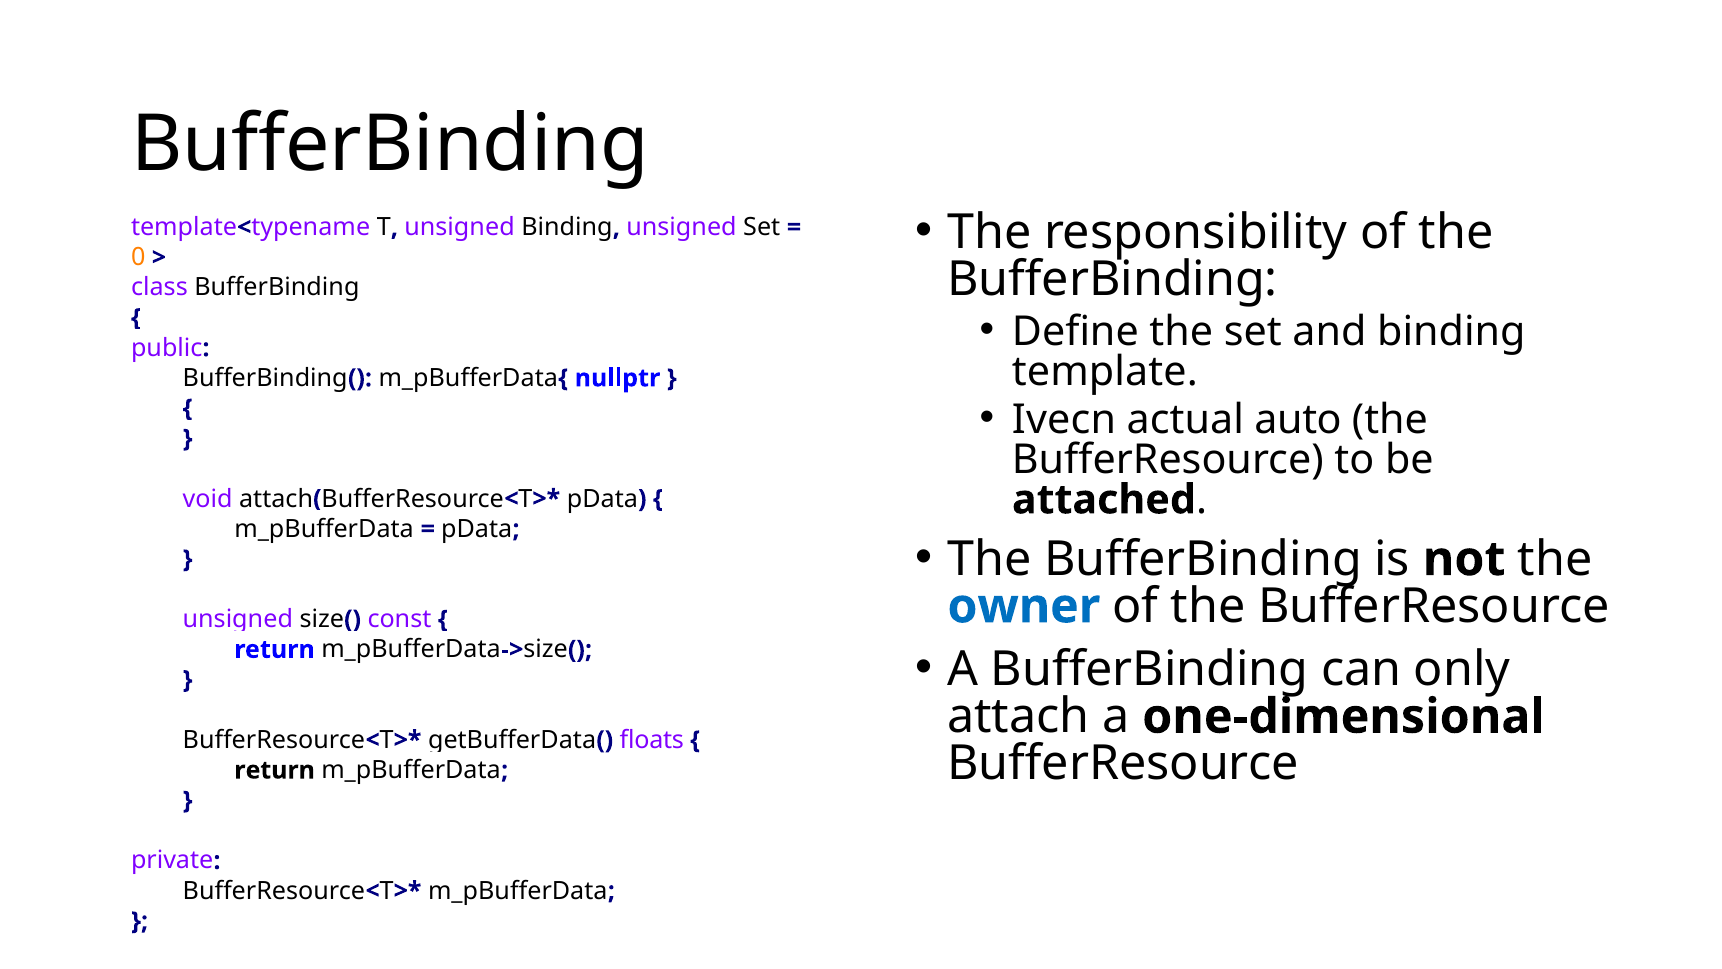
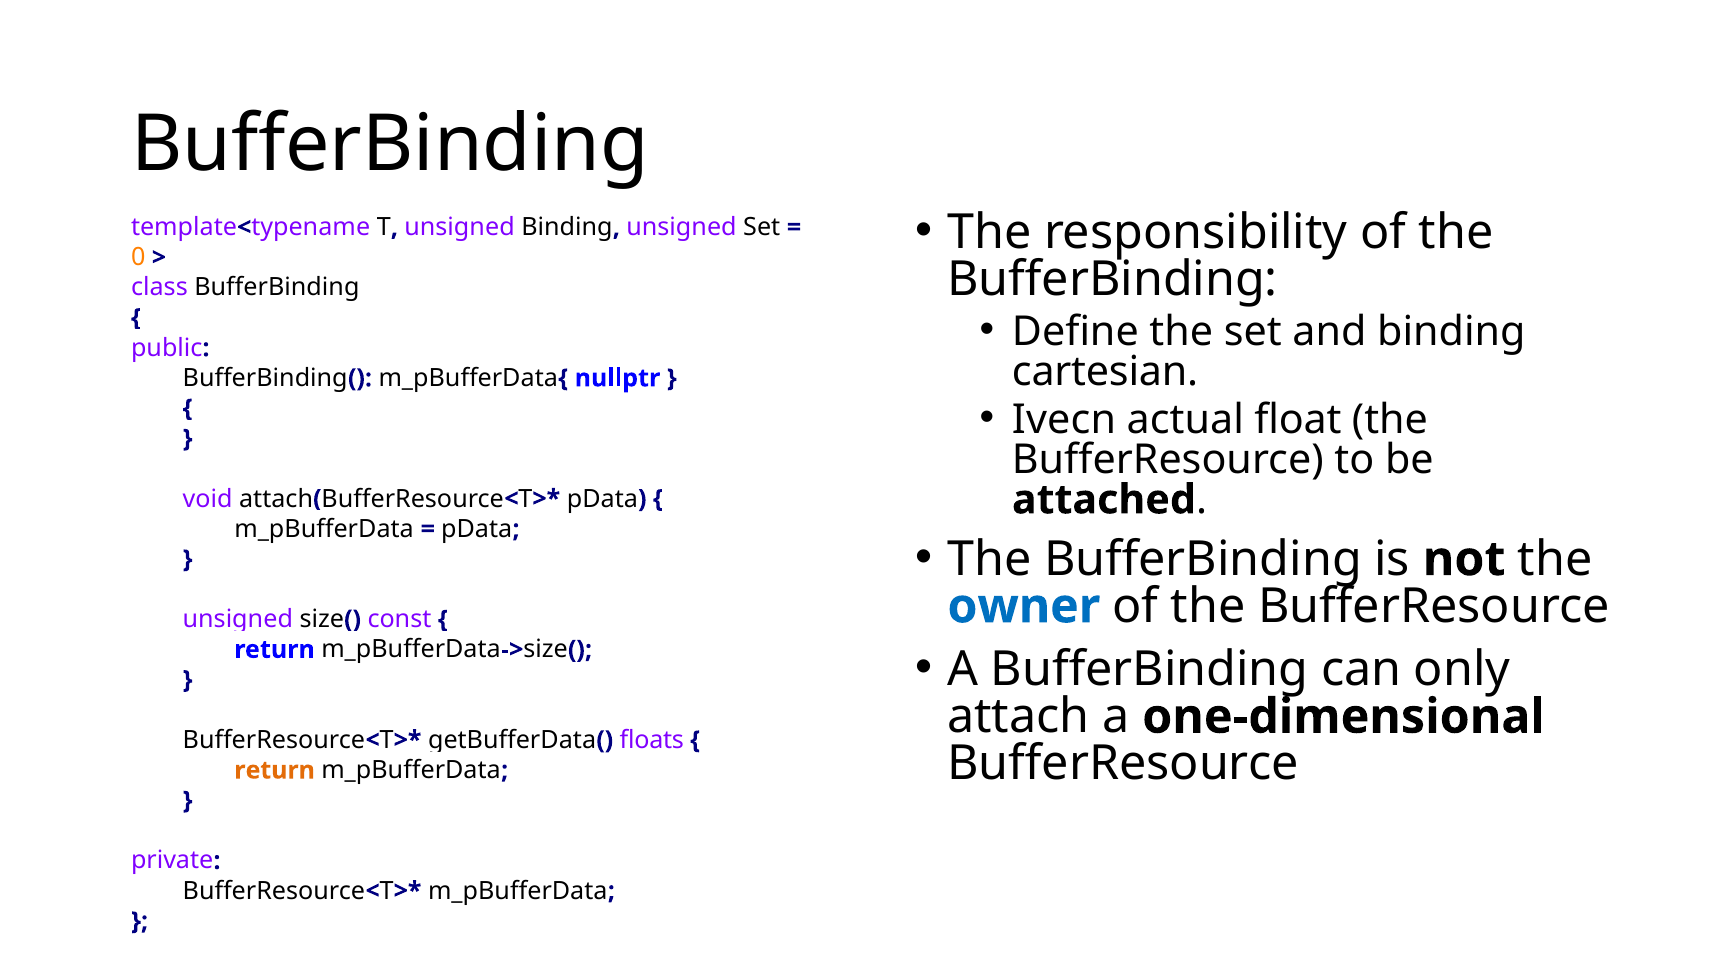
template: template -> cartesian (1105, 371)
auto: auto -> float (1298, 419)
return colour: black -> orange (275, 770)
